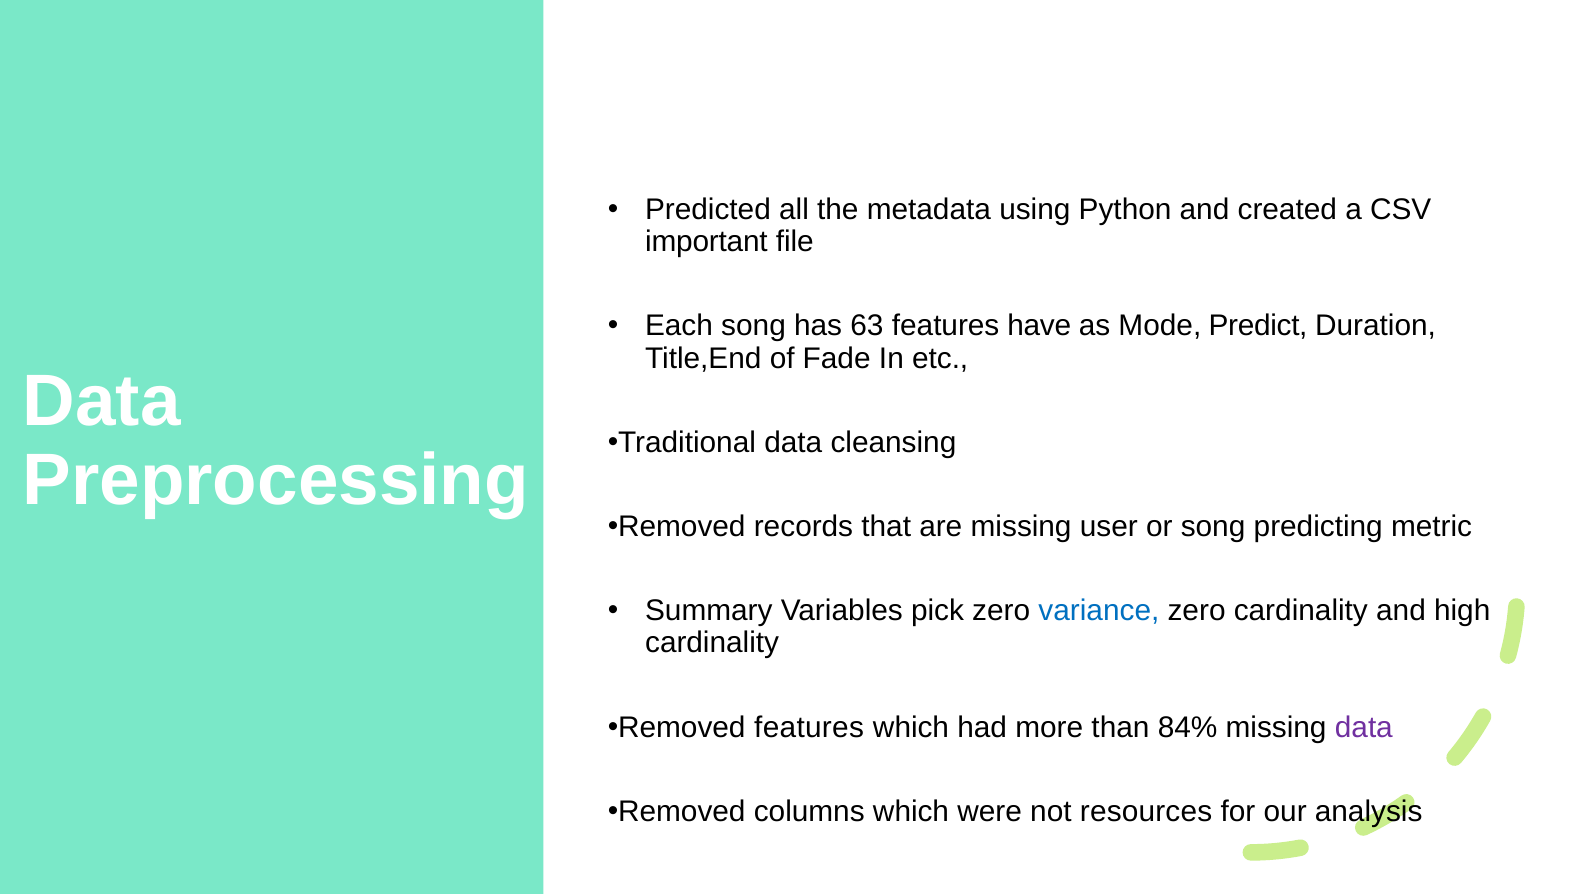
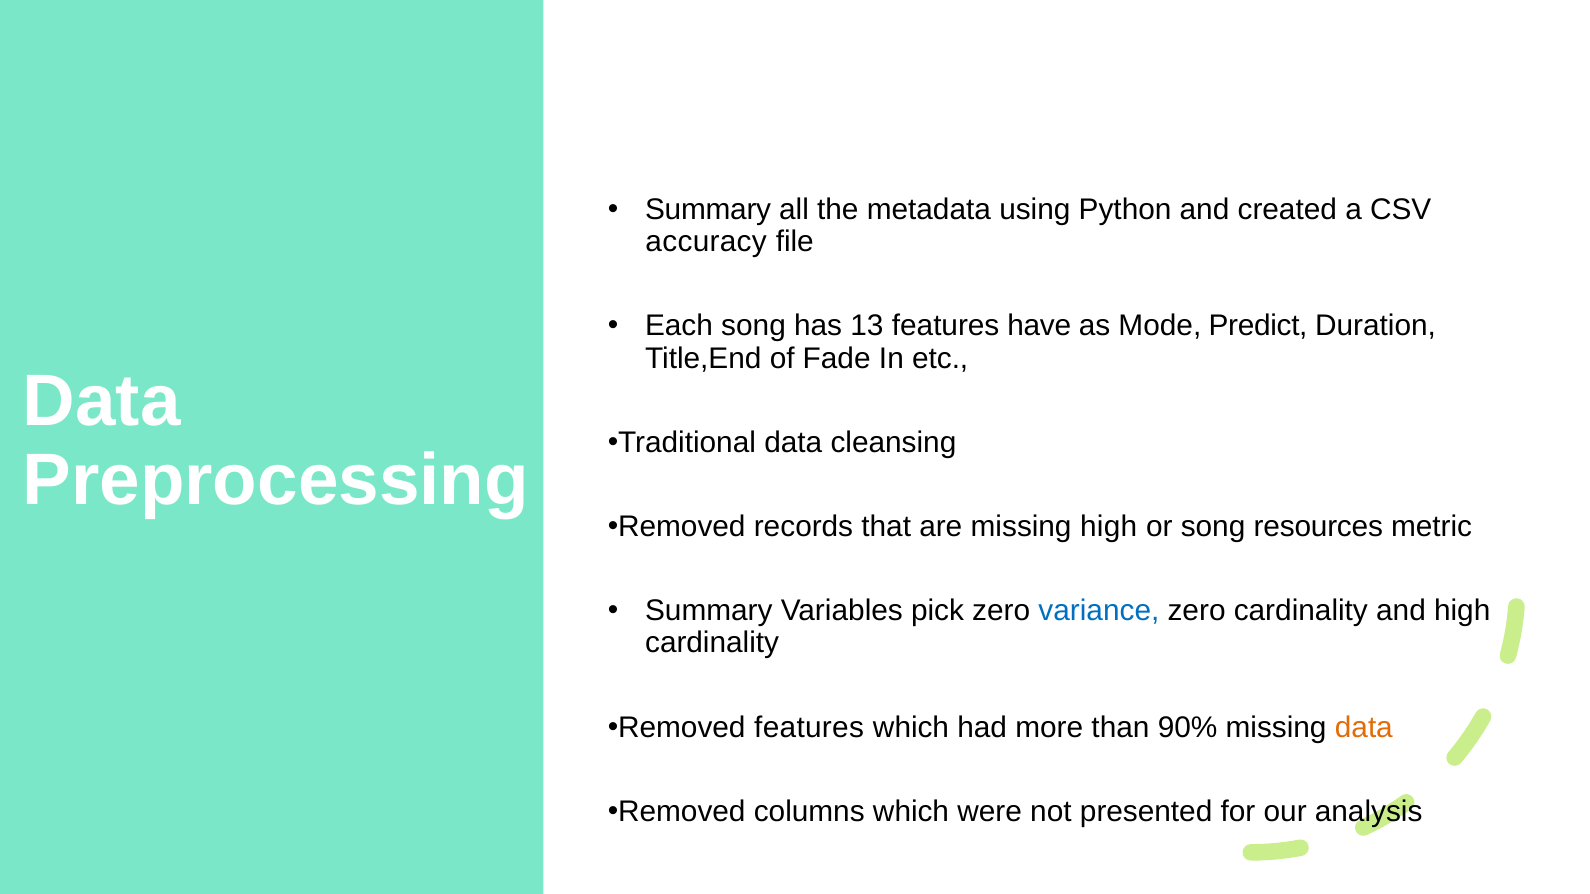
Predicted: Predicted -> Summary (708, 210)
important: important -> accuracy (706, 242)
63: 63 -> 13 (867, 326)
missing user: user -> high (1109, 527)
predicting: predicting -> resources (1318, 527)
84%: 84% -> 90% (1188, 728)
data colour: purple -> orange (1364, 728)
resources: resources -> presented (1146, 812)
